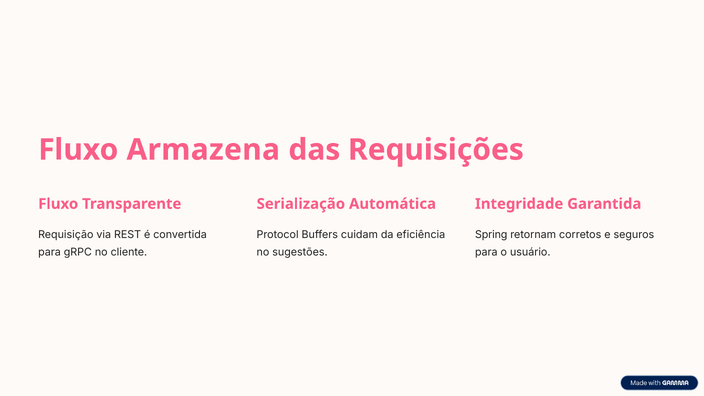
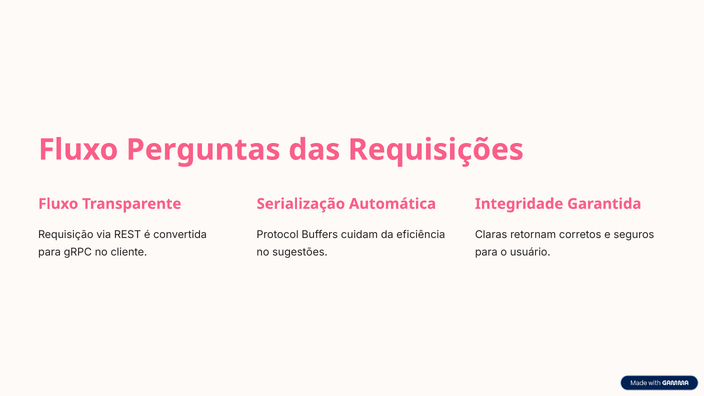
Armazena: Armazena -> Perguntas (203, 150)
Spring: Spring -> Claras (491, 235)
